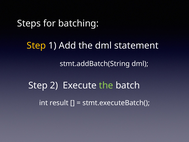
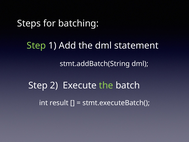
Step colour: yellow -> light green (36, 45)
